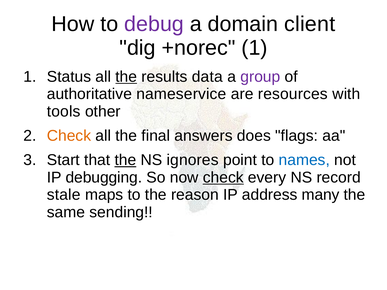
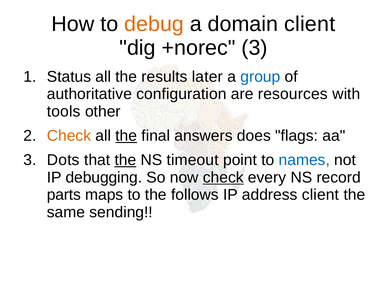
debug colour: purple -> orange (154, 24)
+norec 1: 1 -> 3 (255, 48)
the underline: present -> none (126, 77)
data: data -> later (207, 77)
group colour: purple -> blue (260, 77)
nameservice: nameservice -> configuration (181, 94)
the underline: none -> present (126, 136)
Start: Start -> Dots (63, 160)
ignores: ignores -> timeout (193, 160)
stale: stale -> parts (64, 195)
reason: reason -> follows (195, 195)
address many: many -> client (320, 195)
